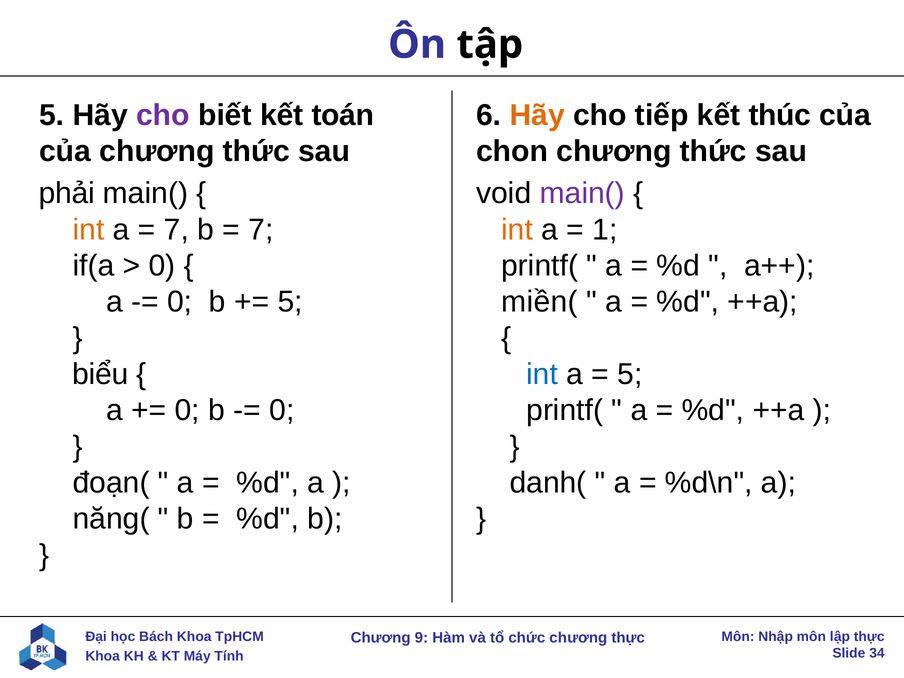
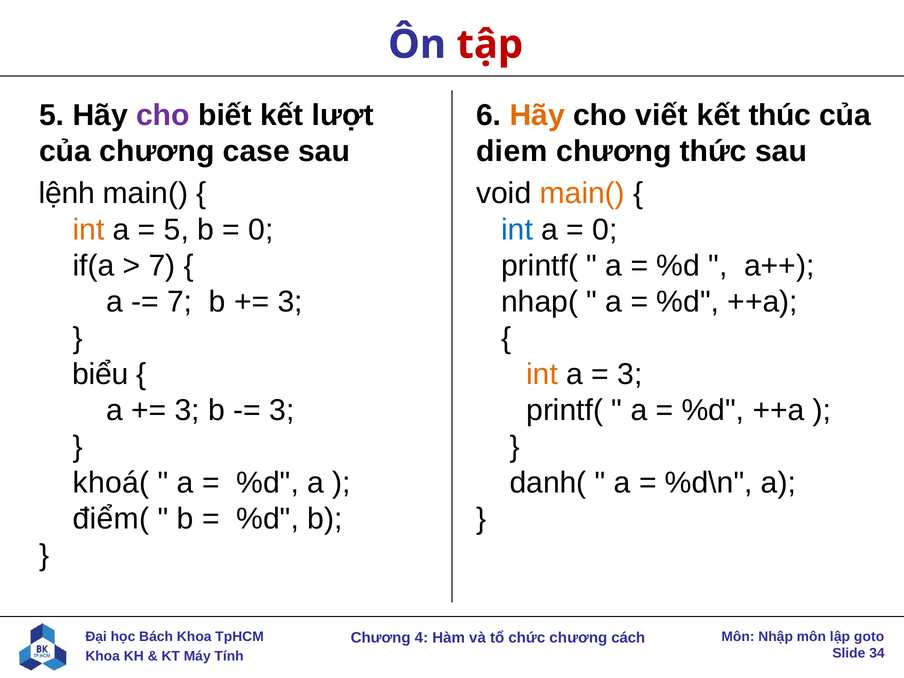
tập colour: black -> red (490, 45)
toán: toán -> lượt (343, 115)
tiếp: tiếp -> viết (662, 115)
của chương thức: thức -> case (256, 151)
chon: chon -> diem (512, 151)
phải: phải -> lệnh (67, 193)
main( colour: purple -> orange (582, 193)
7: 7 -> 5 (176, 230)
7: 7 -> 0 (261, 230)
int colour: orange -> blue (517, 230)
1: 1 -> 0 (605, 230)
0: 0 -> 7 (162, 266)
0: 0 -> 7 (180, 302)
5: 5 -> 3 (290, 302)
miền(: miền( -> nhap( (540, 302)
int colour: blue -> orange (542, 374)
5: 5 -> 3 (630, 374)
0: 0 -> 3 (187, 410)
0: 0 -> 3 (282, 410)
đoạn(: đoạn( -> khoá( (111, 483)
năng(: năng( -> điểm( (111, 519)
thực: thực -> goto (869, 637)
9: 9 -> 4 (421, 638)
chương thực: thực -> cách (628, 638)
